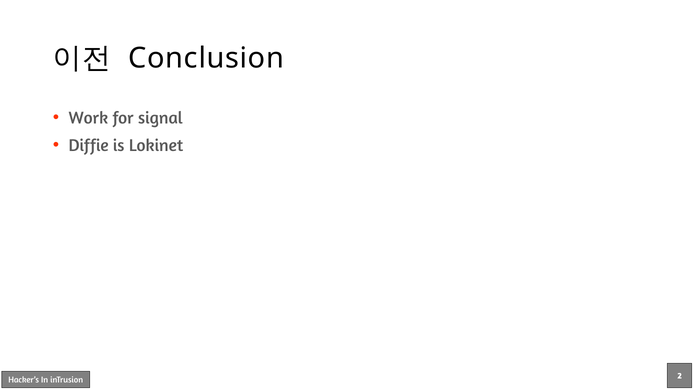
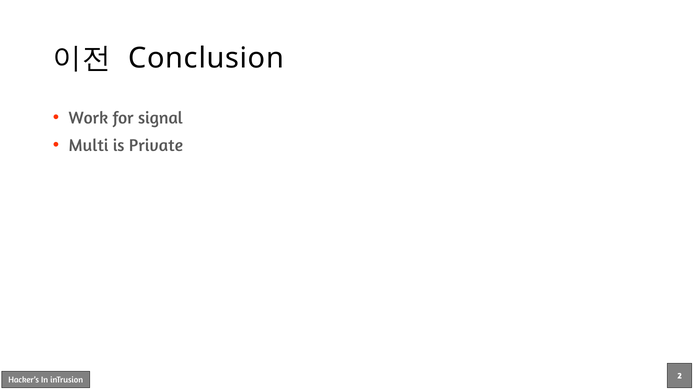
Diffie: Diffie -> Multi (88, 145)
Lokinet: Lokinet -> Private (156, 145)
